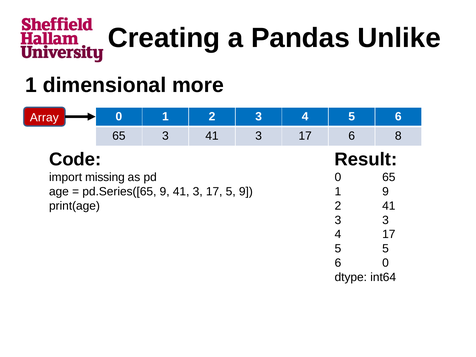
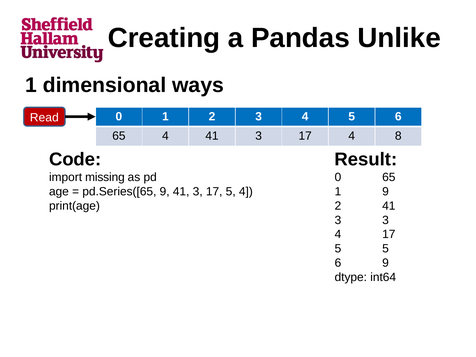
more: more -> ways (198, 85)
Array: Array -> Read (44, 117)
65 3: 3 -> 4 (165, 136)
17 6: 6 -> 4 (352, 136)
5 9: 9 -> 4 (246, 192)
6 0: 0 -> 9 (386, 263)
